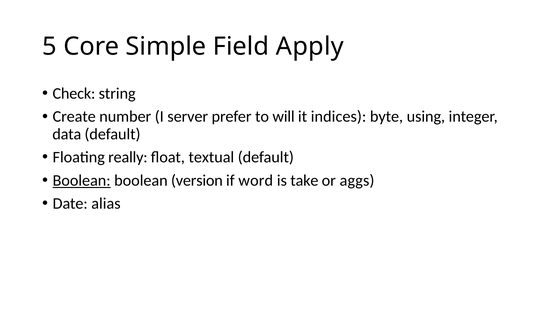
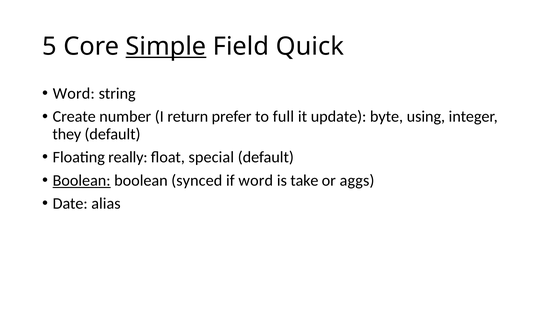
Simple underline: none -> present (166, 47)
Apply: Apply -> Quick (310, 47)
Check: Check -> Word (74, 94)
server: server -> return (188, 117)
will: will -> full (283, 117)
indices: indices -> update (339, 117)
data: data -> they (67, 134)
textual: textual -> special (211, 158)
version: version -> synced (197, 181)
